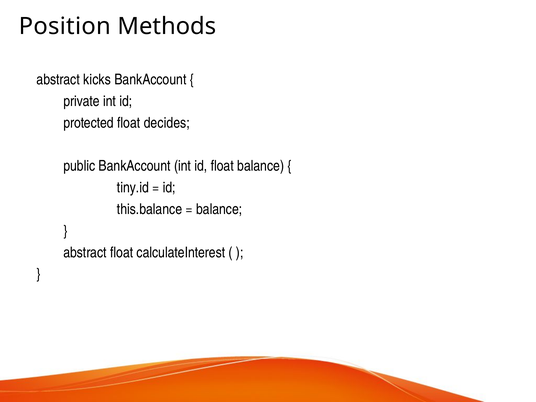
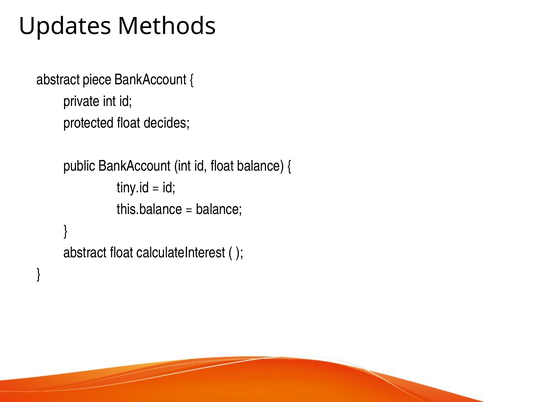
Position: Position -> Updates (65, 26)
kicks: kicks -> piece (97, 80)
